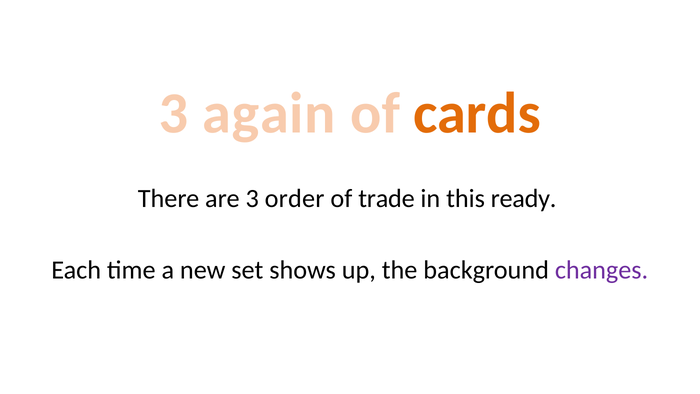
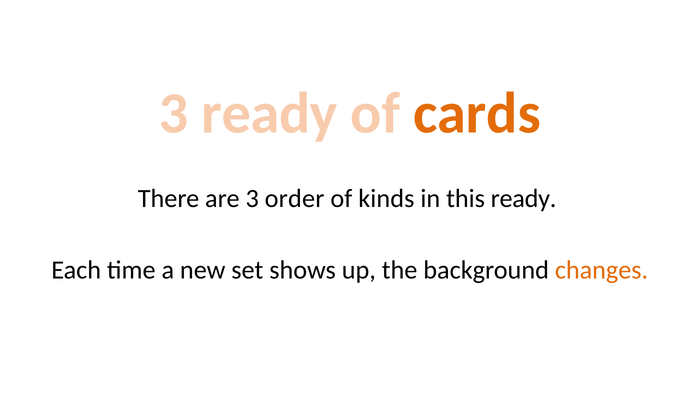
3 again: again -> ready (269, 114)
trade: trade -> kinds (386, 199)
changes colour: purple -> orange (602, 270)
